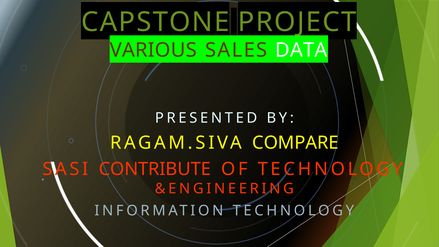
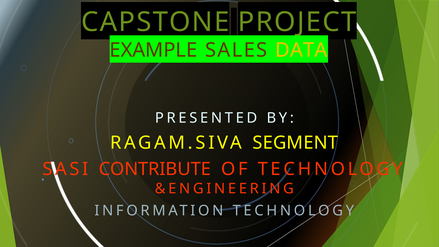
VARIOUS: VARIOUS -> EXAMPLE (153, 50)
DATA colour: white -> yellow (301, 50)
COMPARE: COMPARE -> SEGMENT (295, 143)
